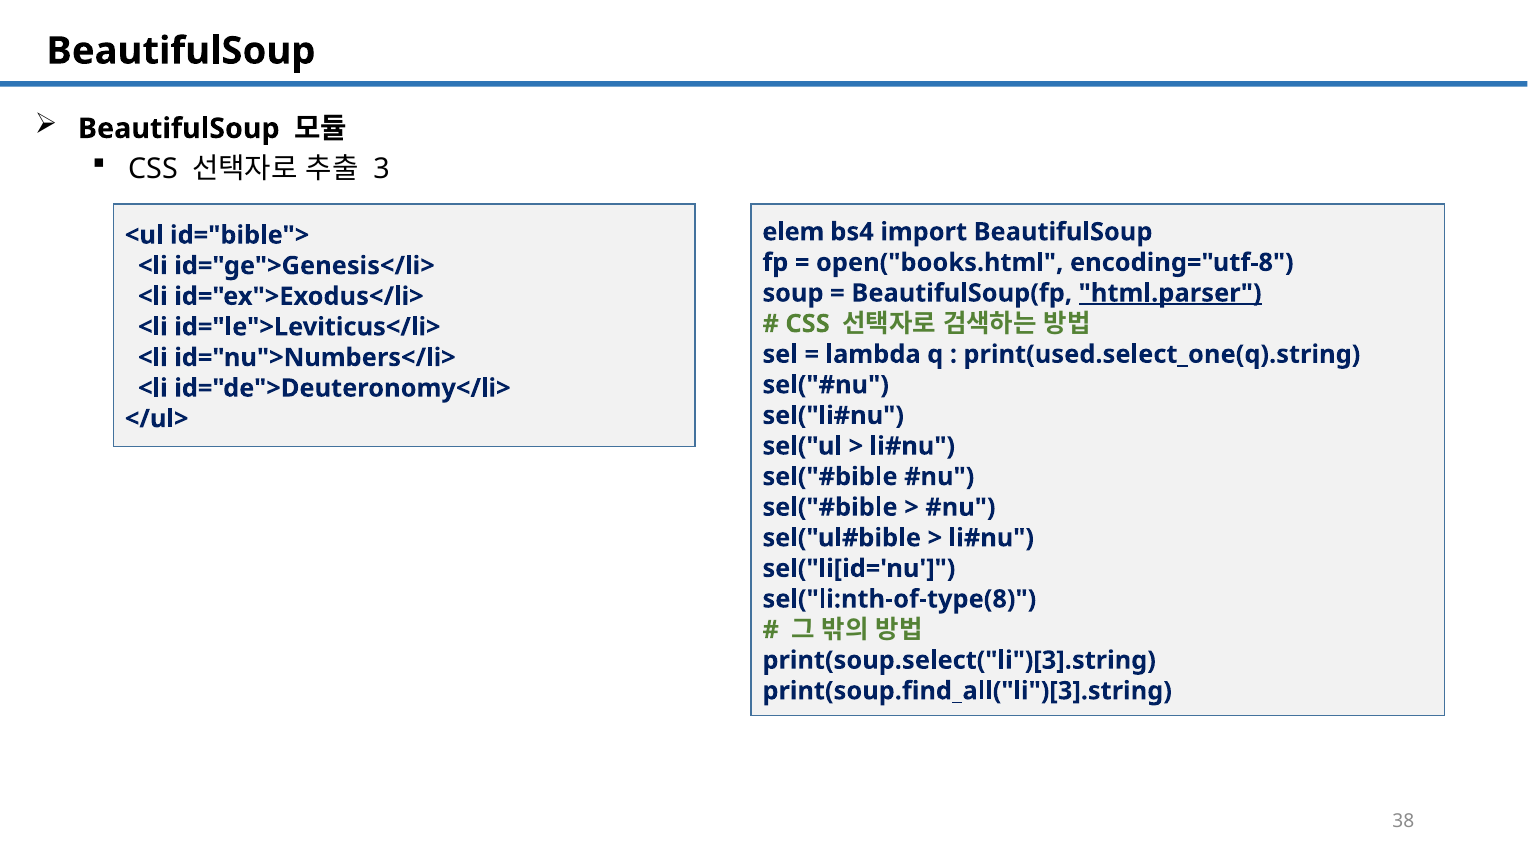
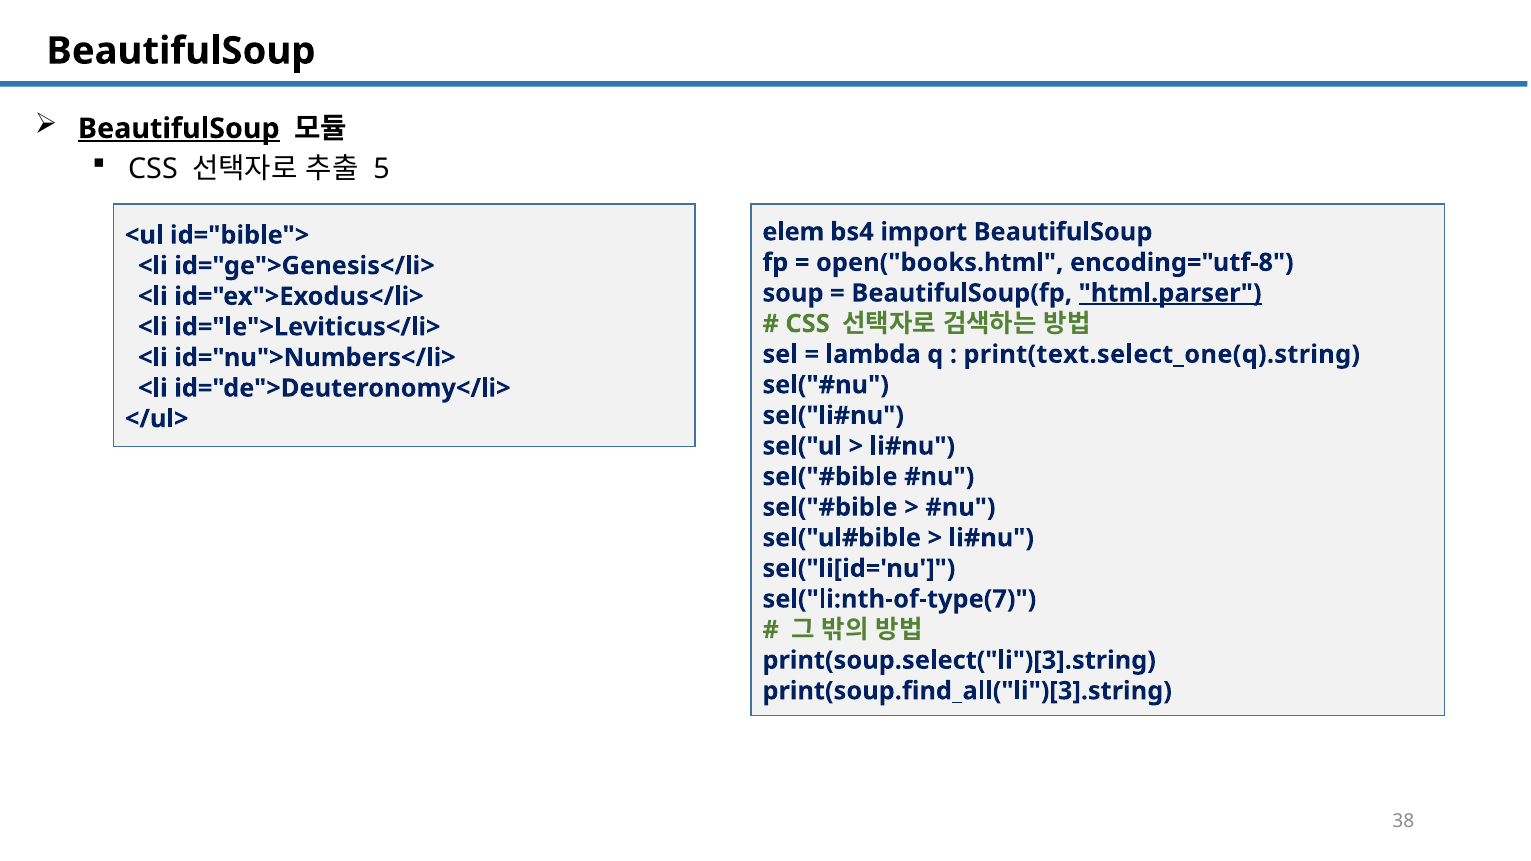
BeautifulSoup underline: none -> present (179, 129)
3: 3 -> 5 (382, 169)
print(used.select_one(q).string: print(used.select_one(q).string -> print(text.select_one(q).string (1162, 354)
sel("li:nth-of-type(8: sel("li:nth-of-type(8 -> sel("li:nth-of-type(7 (899, 599)
